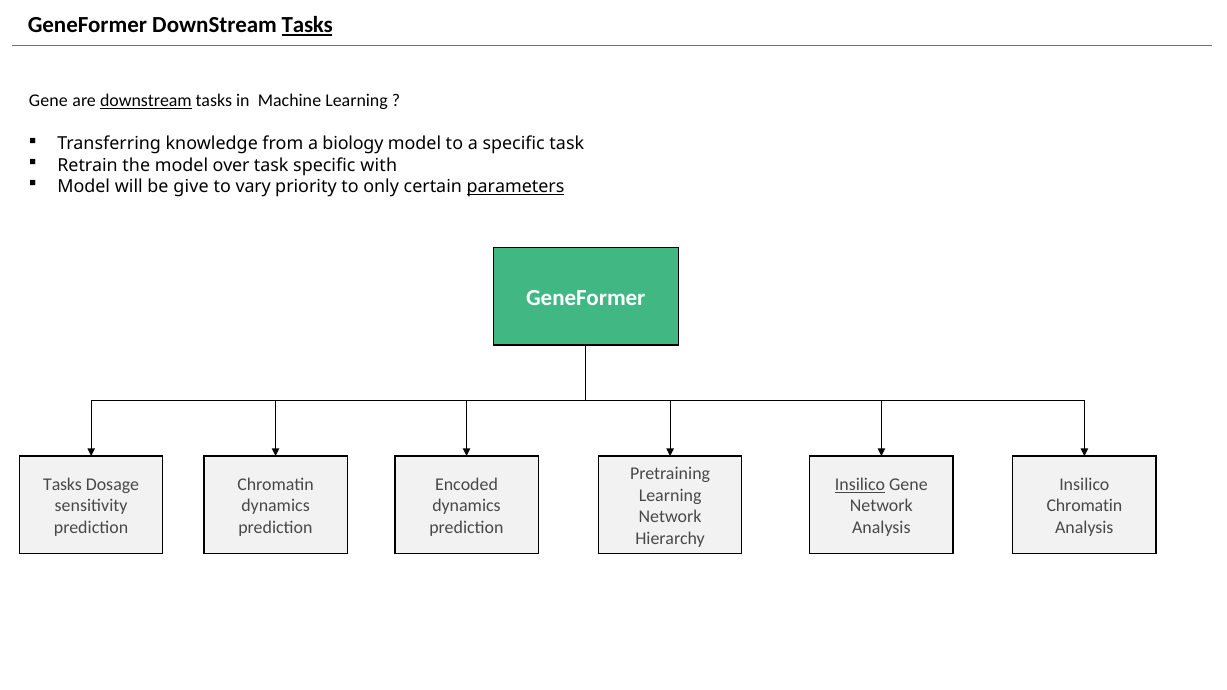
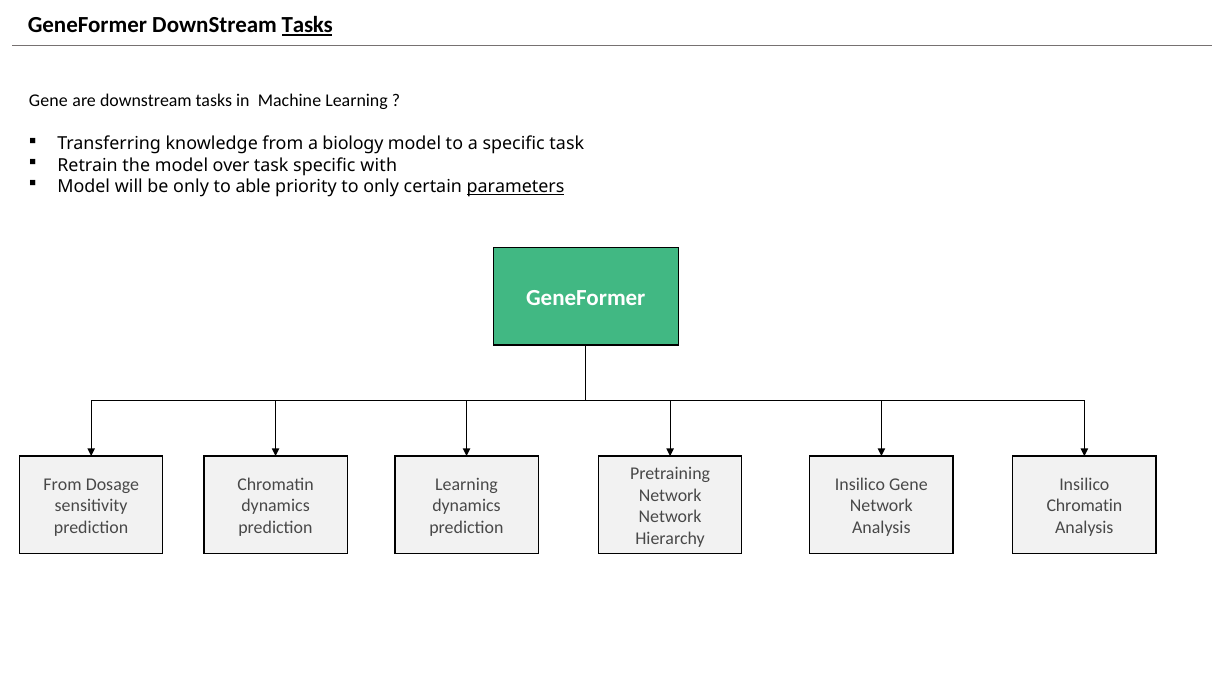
downstream underline: present -> none (146, 101)
be give: give -> only (191, 187)
vary: vary -> able (253, 187)
Tasks: Tasks -> From (62, 485)
Encoded: Encoded -> Learning (466, 485)
Insilico underline: present -> none (860, 485)
Learning: Learning -> Network (670, 495)
